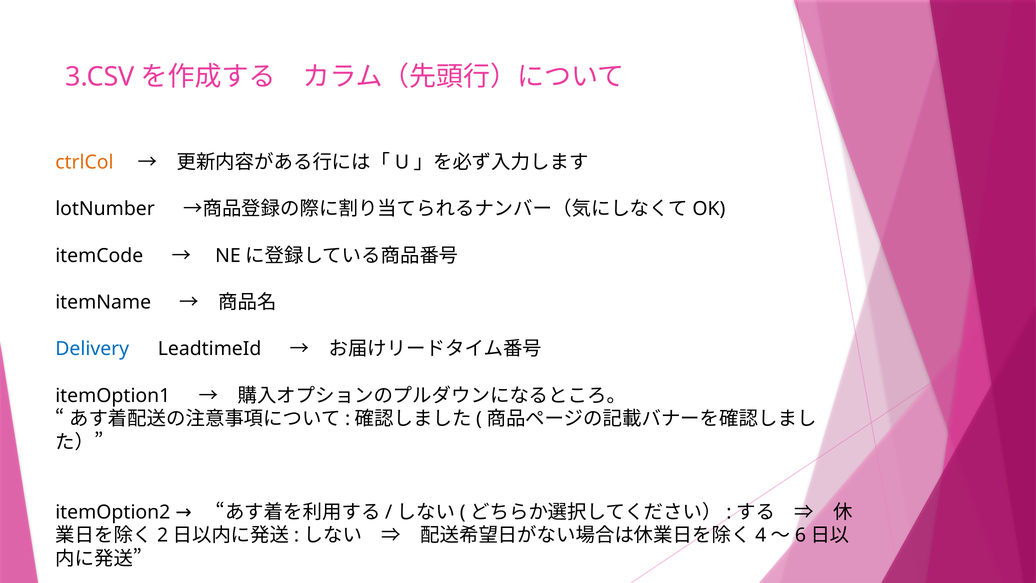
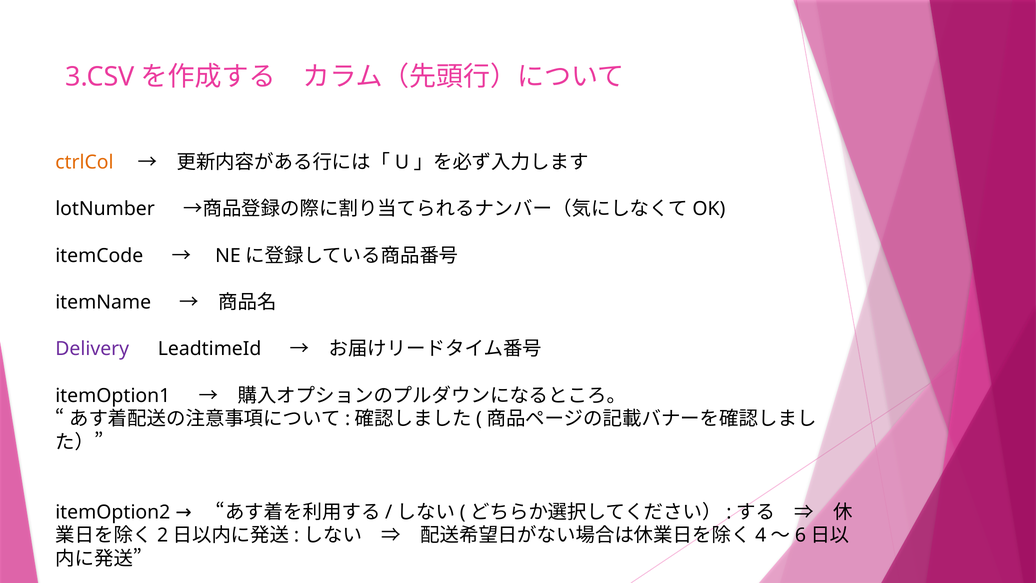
Delivery colour: blue -> purple (92, 349)
